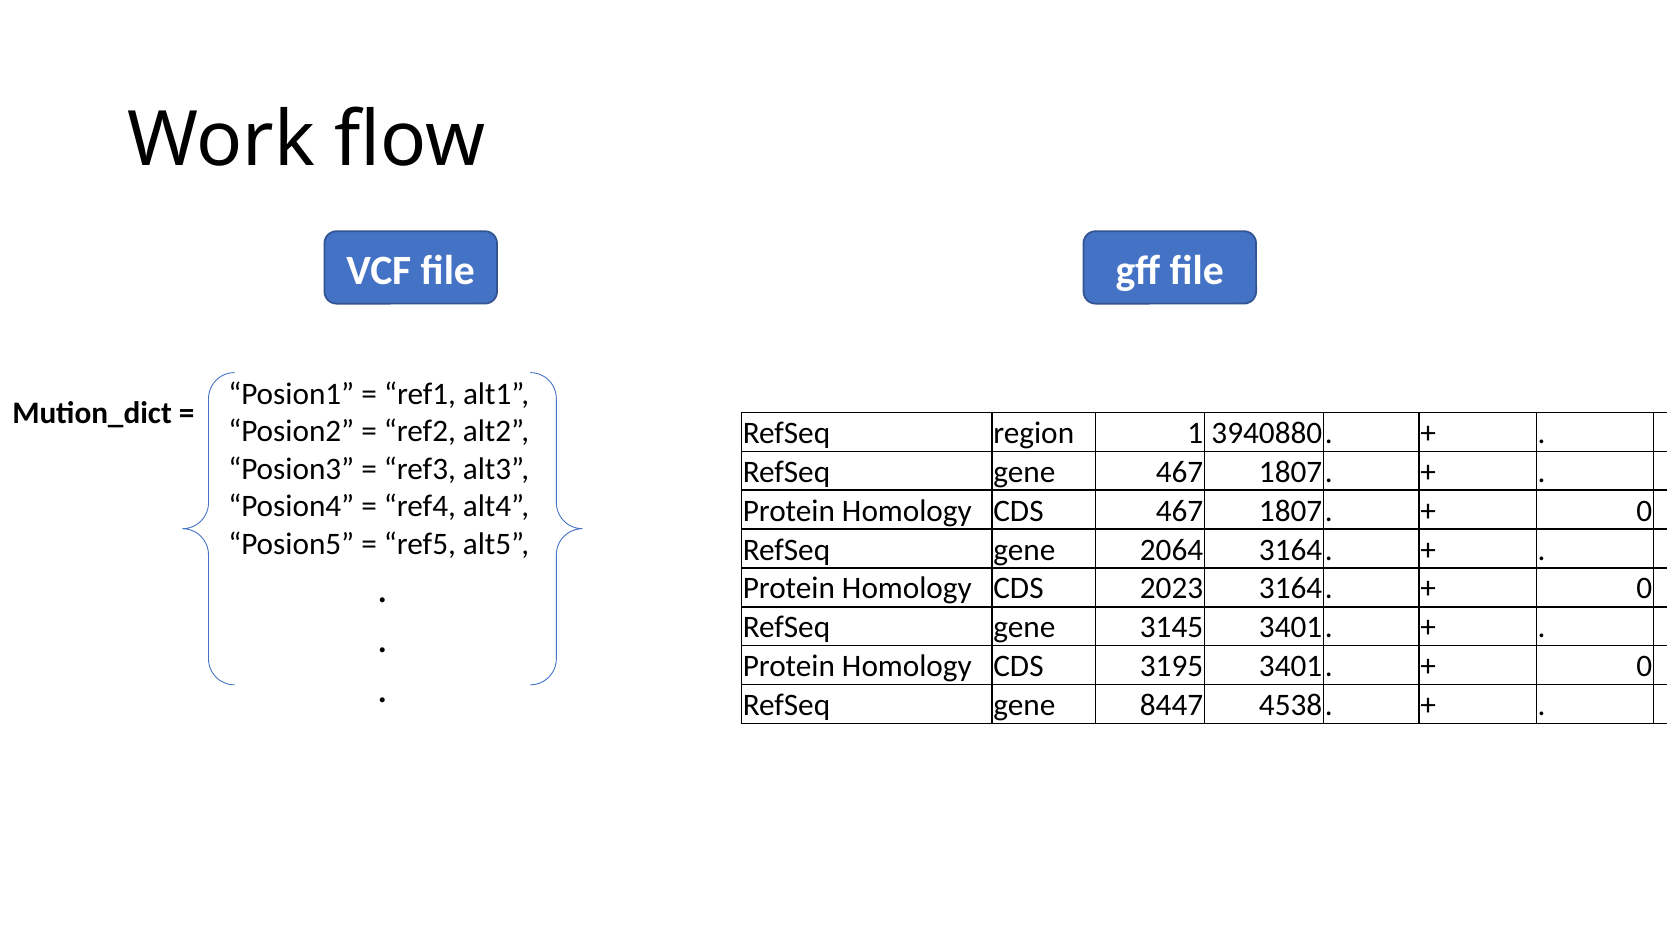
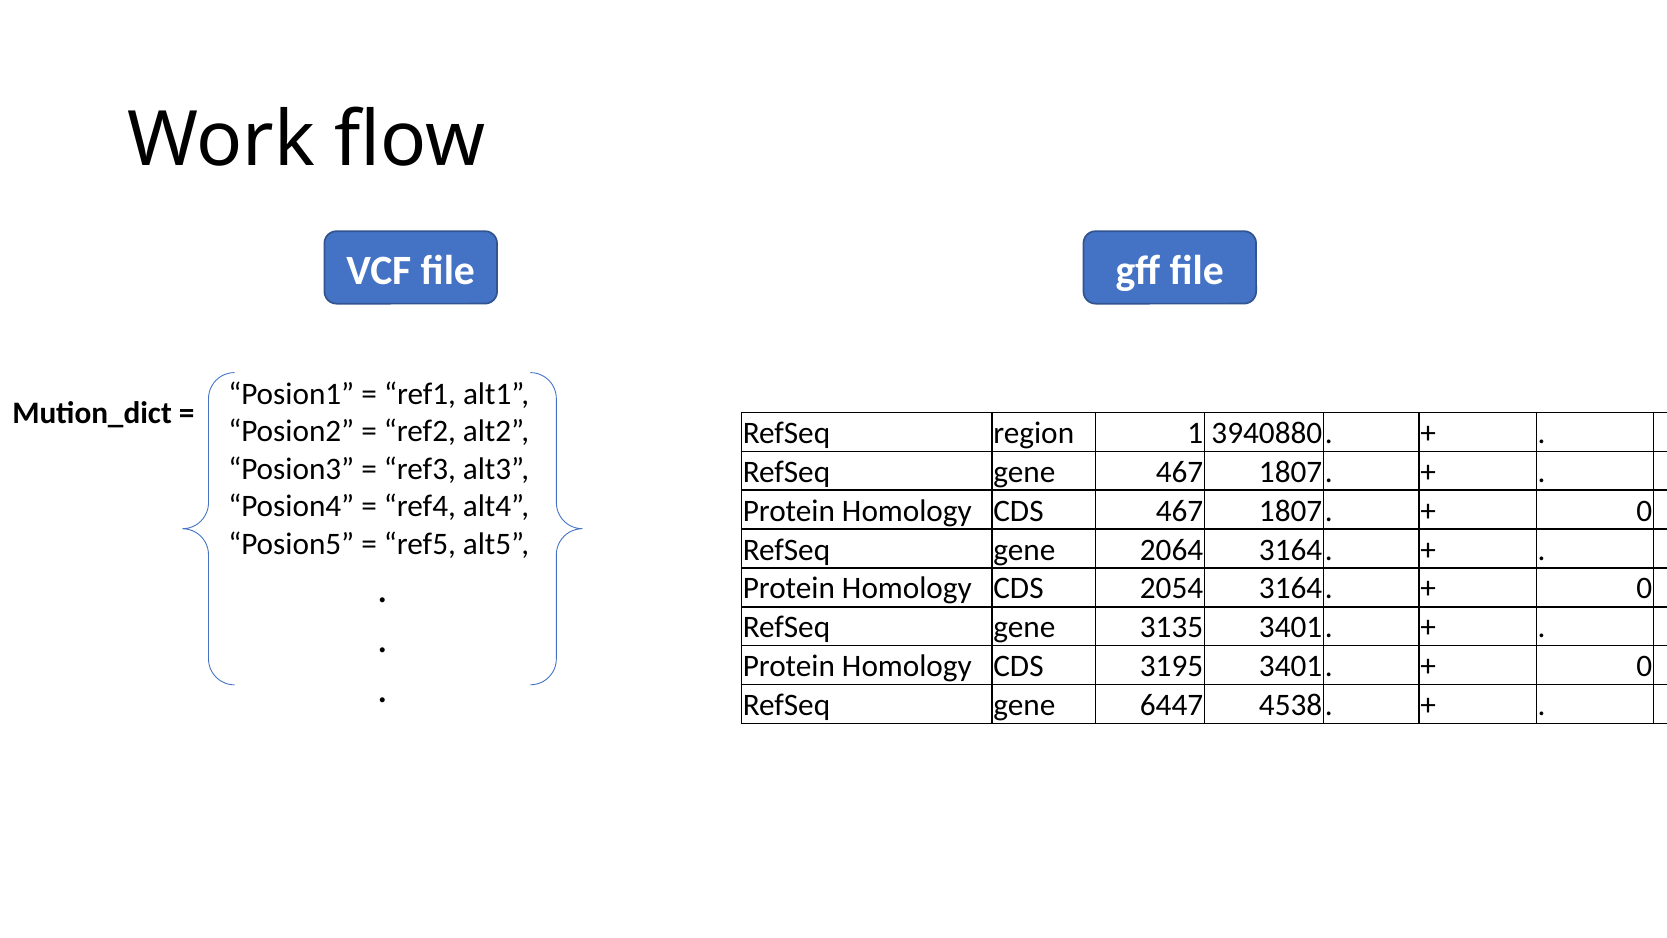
2023: 2023 -> 2054 (1172, 588)
3145: 3145 -> 3135 (1172, 627)
8447: 8447 -> 6447 (1172, 705)
